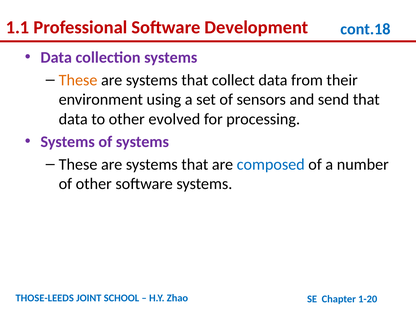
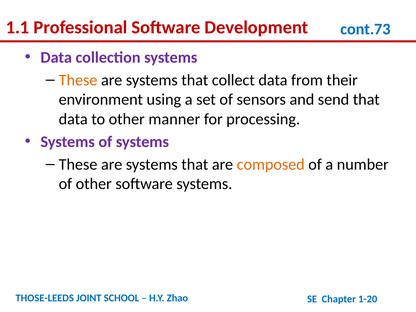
cont.18: cont.18 -> cont.73 (365, 29)
evolved: evolved -> manner (174, 119)
composed colour: blue -> orange (271, 164)
